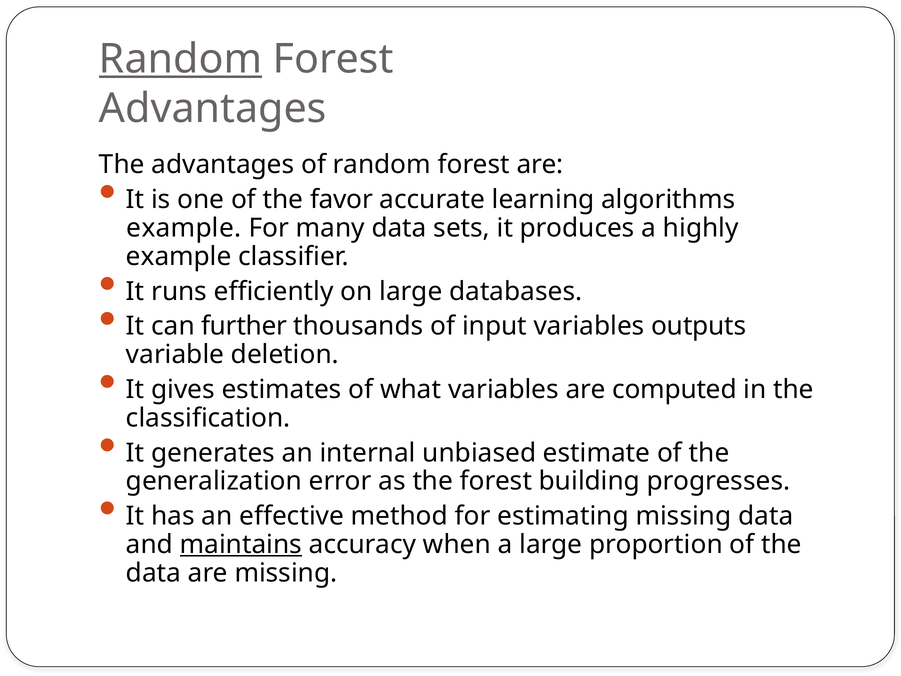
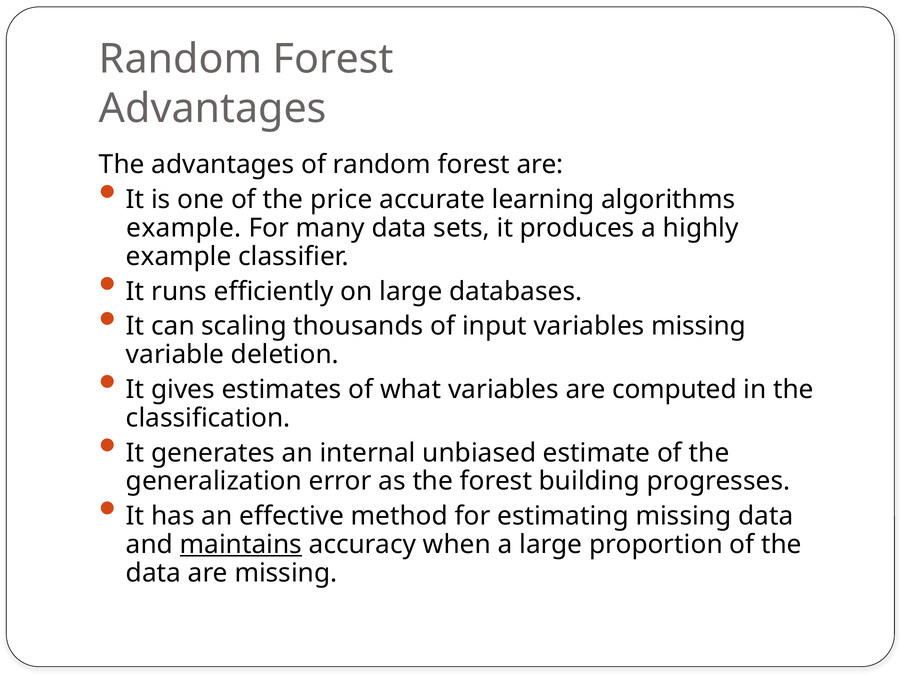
Random underline: present -> none (181, 59)
favor: favor -> price (341, 200)
further: further -> scaling (244, 326)
variables outputs: outputs -> missing (699, 326)
